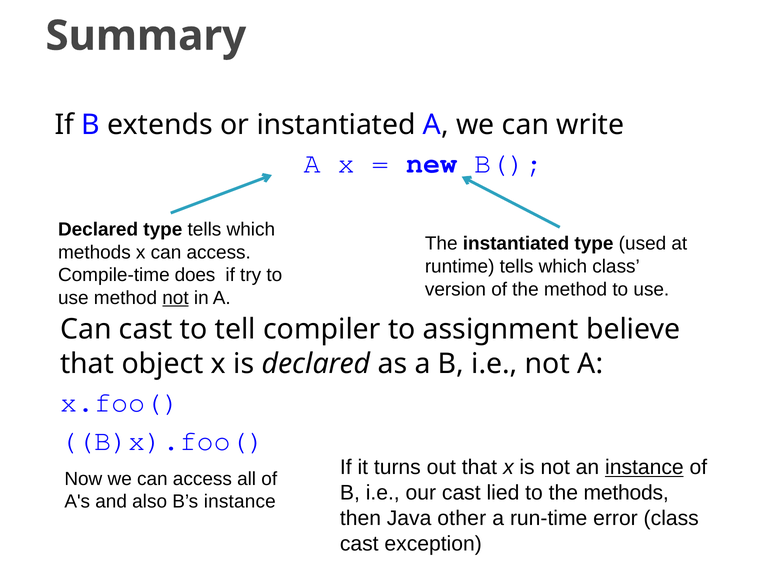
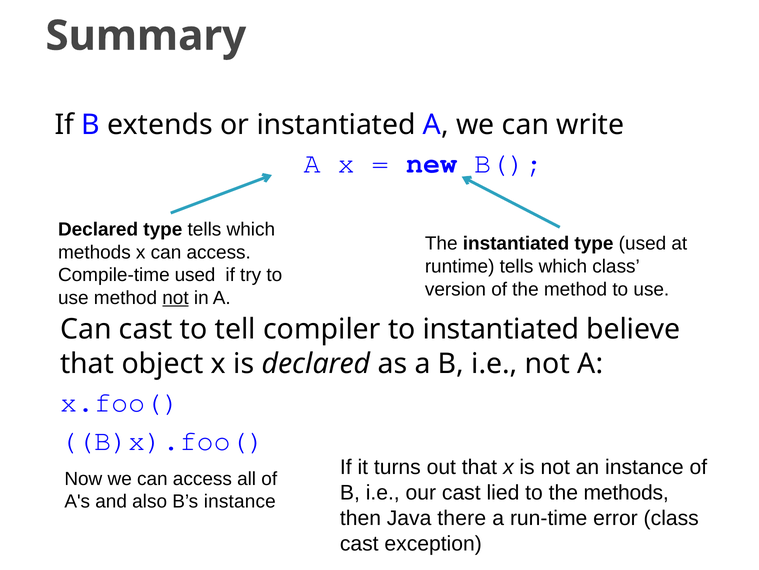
Compile-time does: does -> used (195, 275)
to assignment: assignment -> instantiated (501, 329)
instance underline: present -> none (644, 467)
other: other -> there (462, 518)
